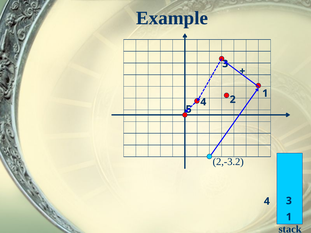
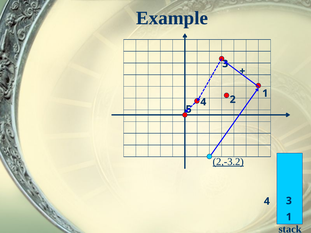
2,-3.2 underline: none -> present (228, 162)
